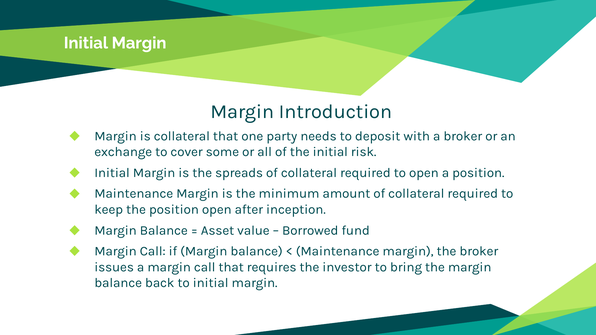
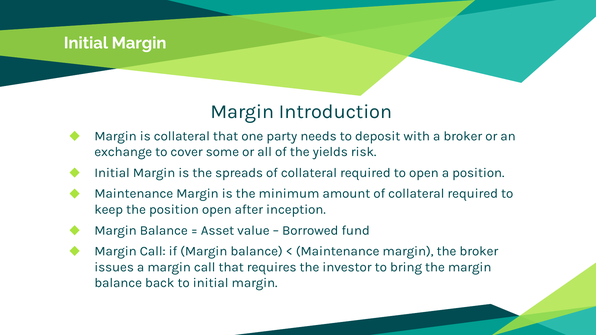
the initial: initial -> yields (330, 152)
